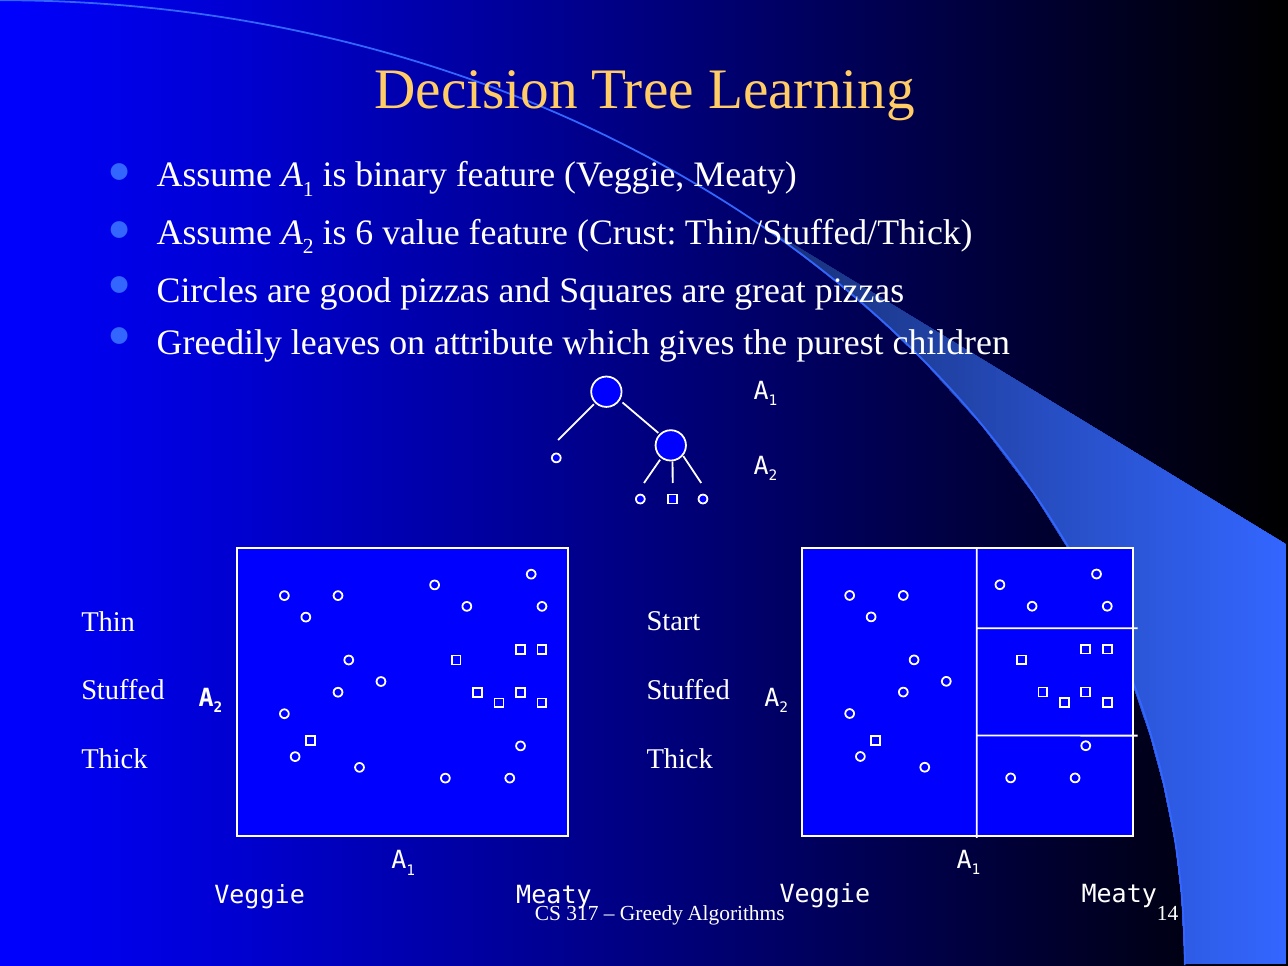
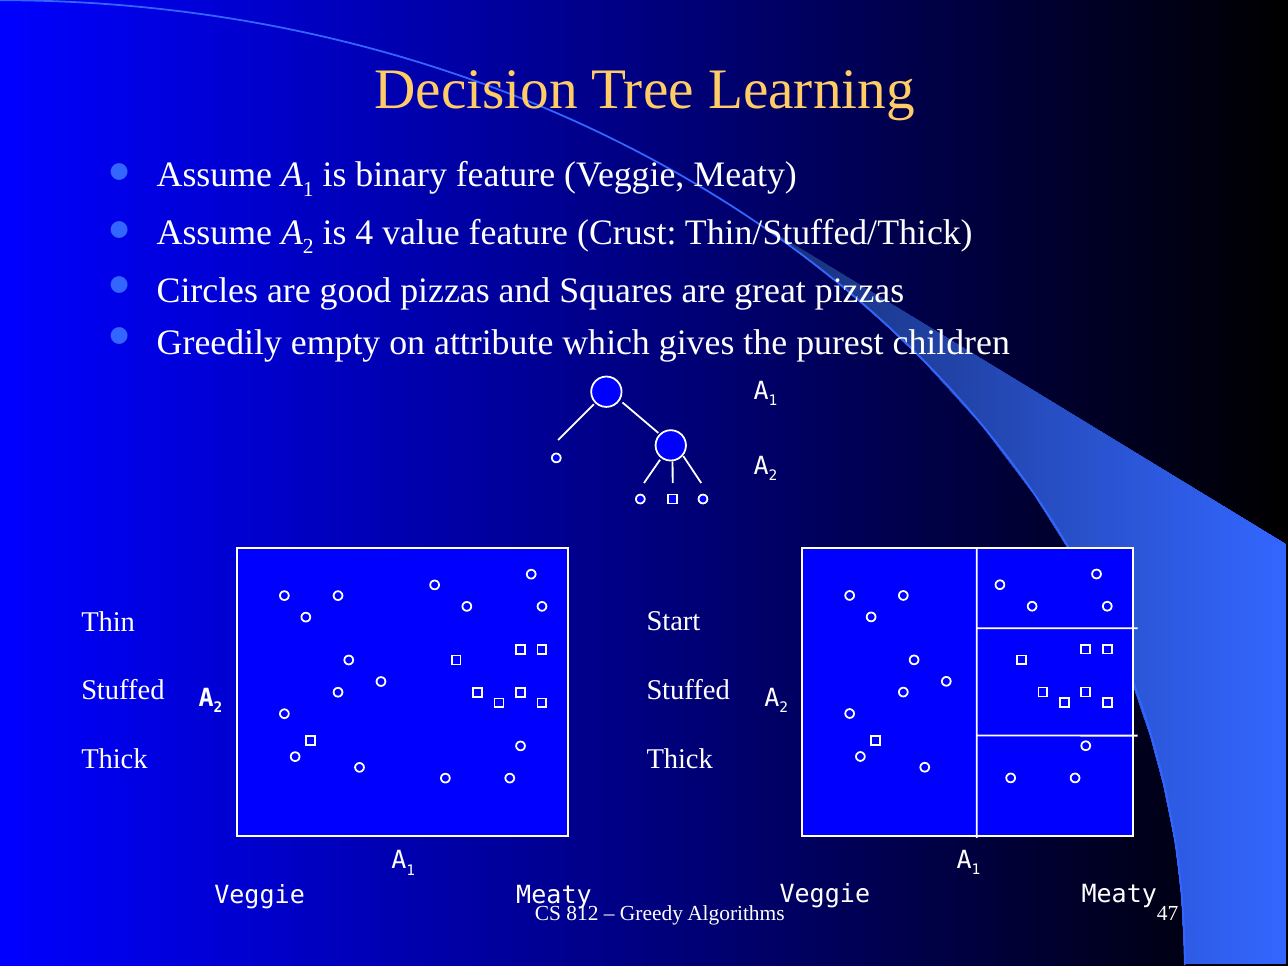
6: 6 -> 4 (364, 233)
leaves: leaves -> empty (336, 342)
317: 317 -> 812 (583, 914)
14: 14 -> 47 (1168, 914)
